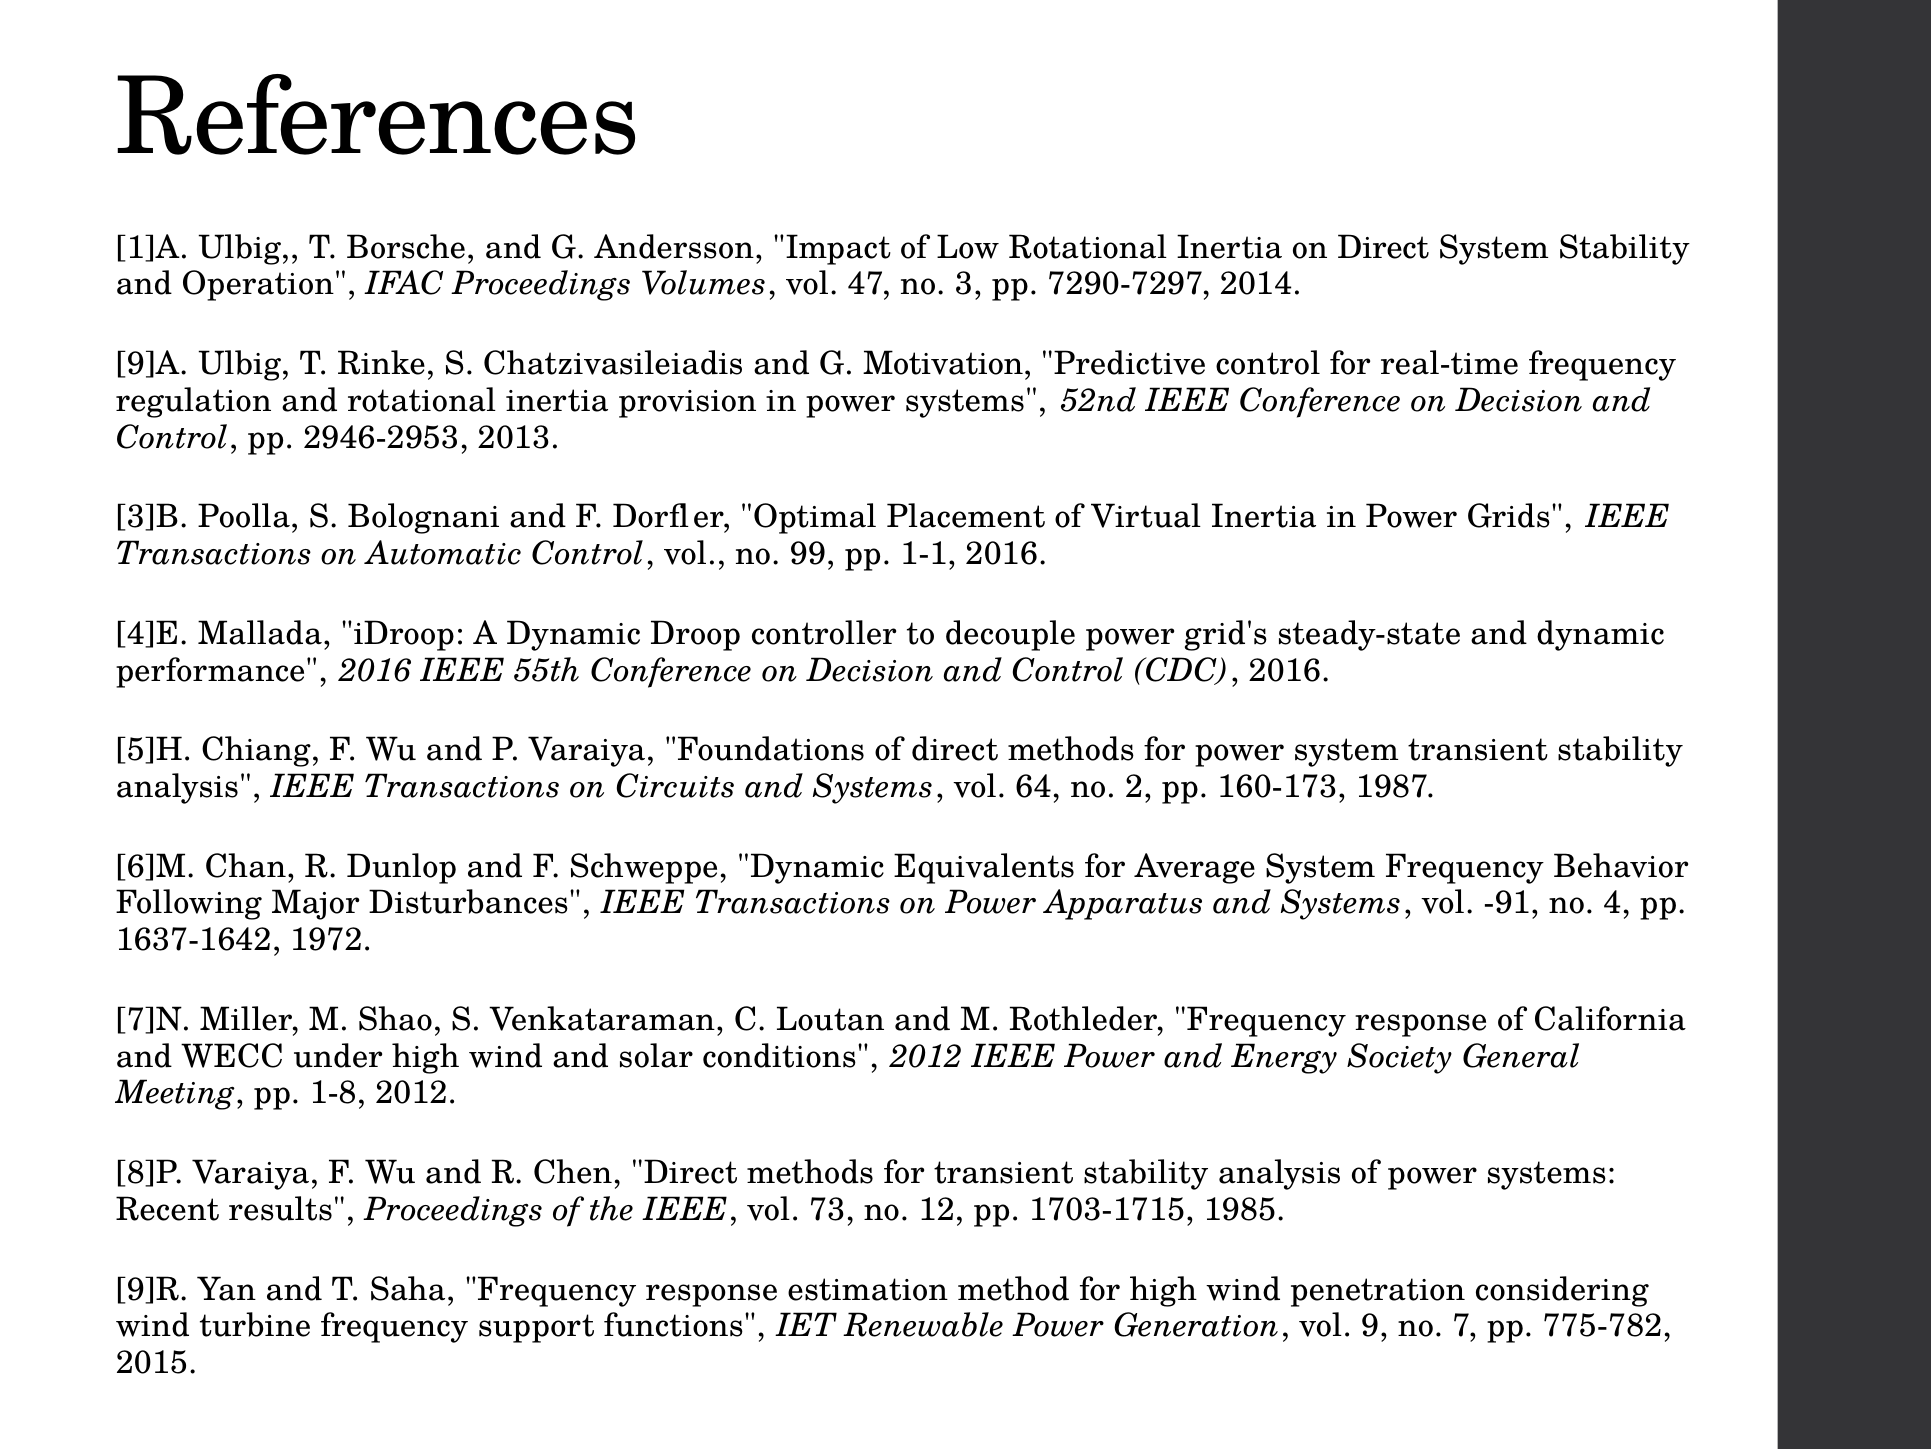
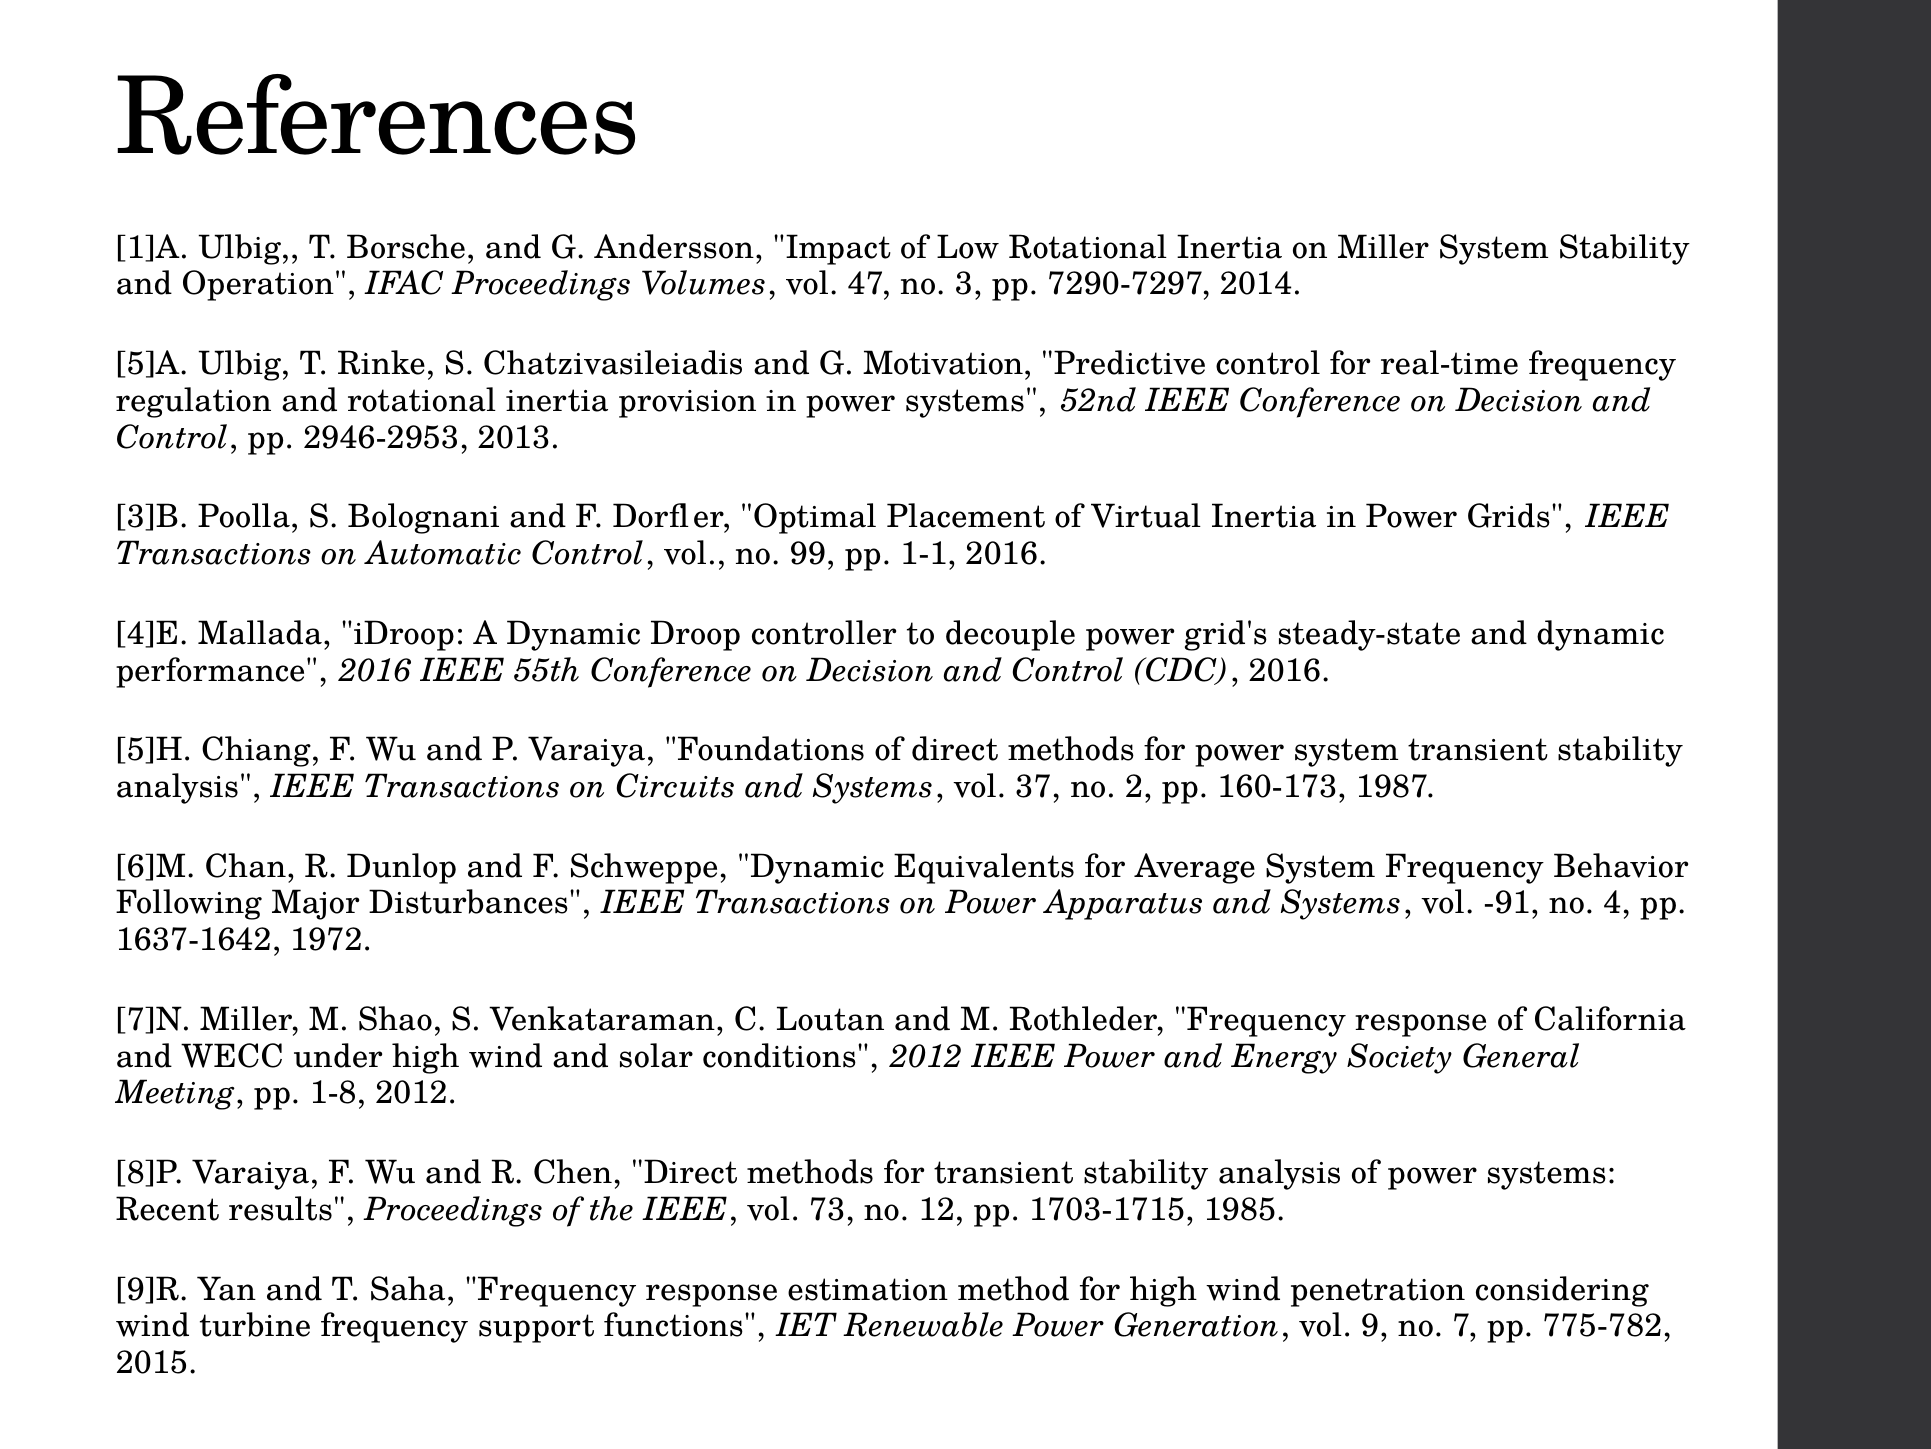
on Direct: Direct -> Miller (1383, 247)
9]A: 9]A -> 5]A (152, 364)
64: 64 -> 37 (1038, 786)
